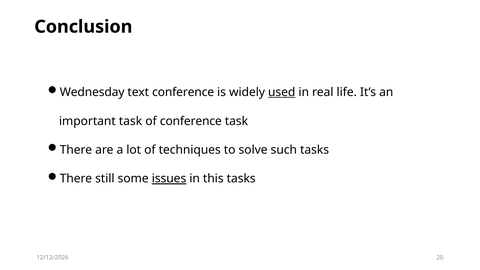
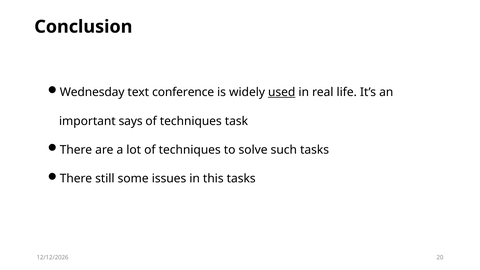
important task: task -> says (131, 121)
conference: conference -> techniques (191, 121)
issues underline: present -> none (169, 179)
